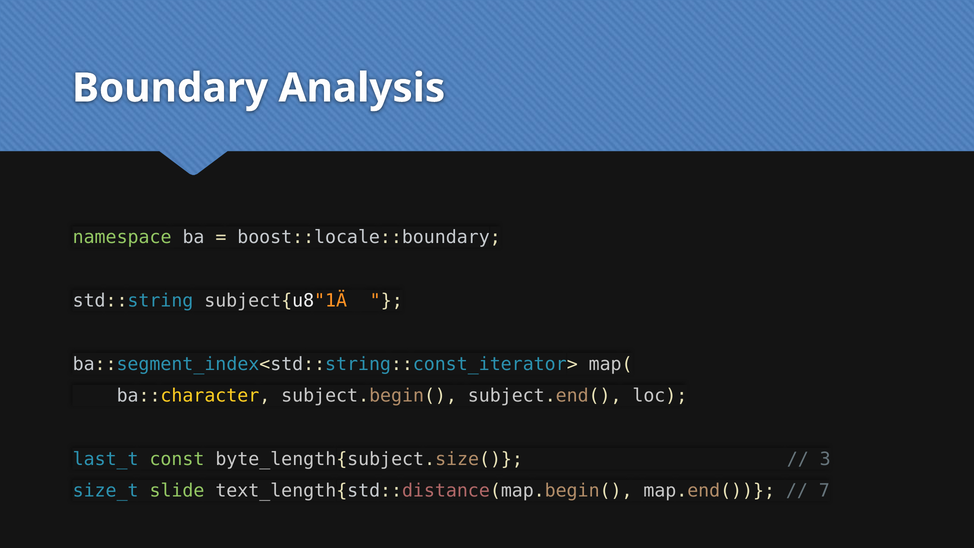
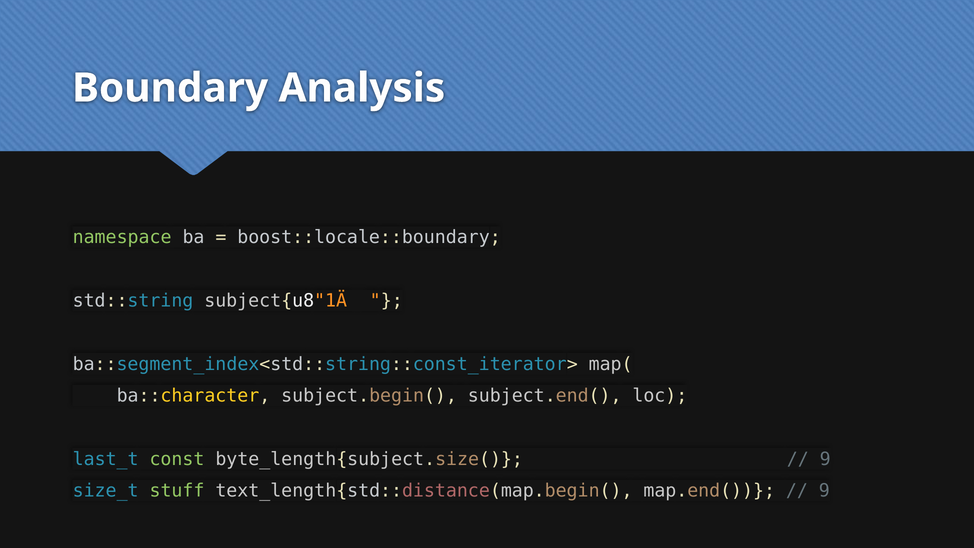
3: 3 -> 9 (825, 459)
slide: slide -> stuff (177, 491)
7: 7 -> 9 (824, 491)
